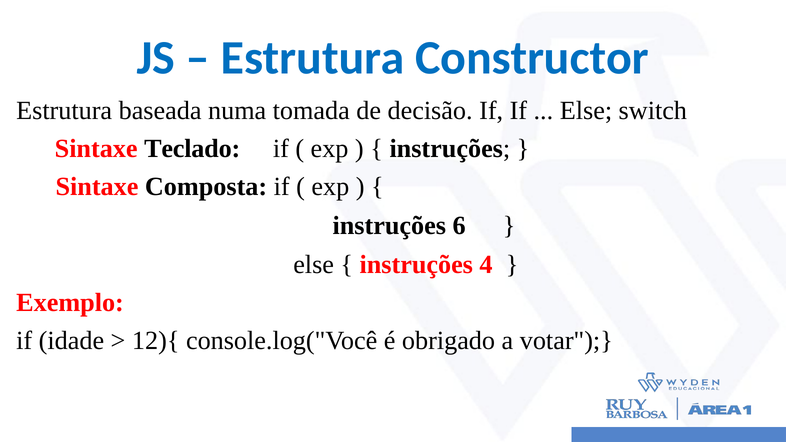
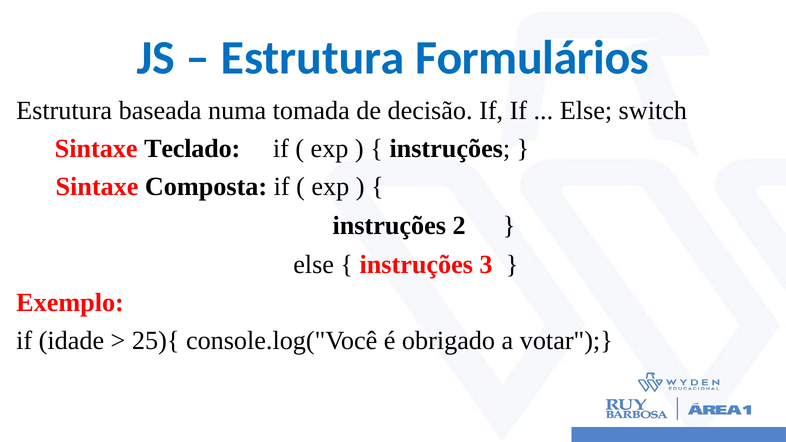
Constructor: Constructor -> Formulários (532, 58)
6: 6 -> 2 (459, 226)
4: 4 -> 3 (486, 265)
12){: 12){ -> 25){ (156, 341)
